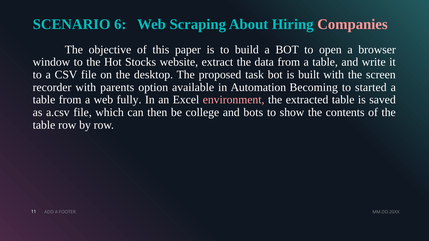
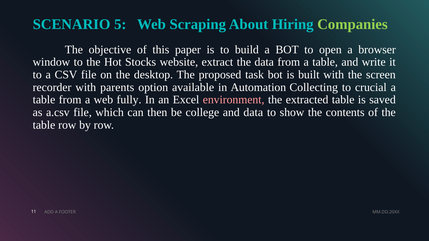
6: 6 -> 5 (120, 24)
Companies colour: pink -> light green (352, 24)
Becoming: Becoming -> Collecting (314, 87)
started: started -> crucial (371, 87)
and bots: bots -> data (253, 113)
